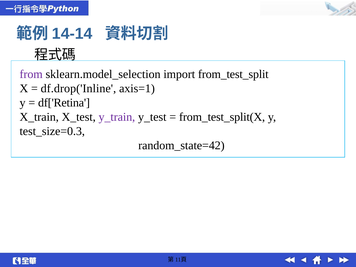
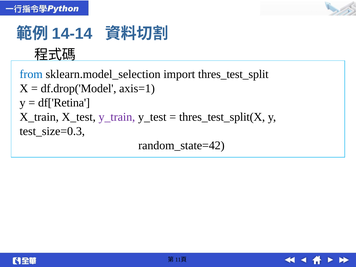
from colour: purple -> blue (31, 74)
from_test_split: from_test_split -> thres_test_split (233, 74)
df.drop('Inline: df.drop('Inline -> df.drop('Model (79, 88)
from_test_split(X: from_test_split(X -> thres_test_split(X (222, 117)
